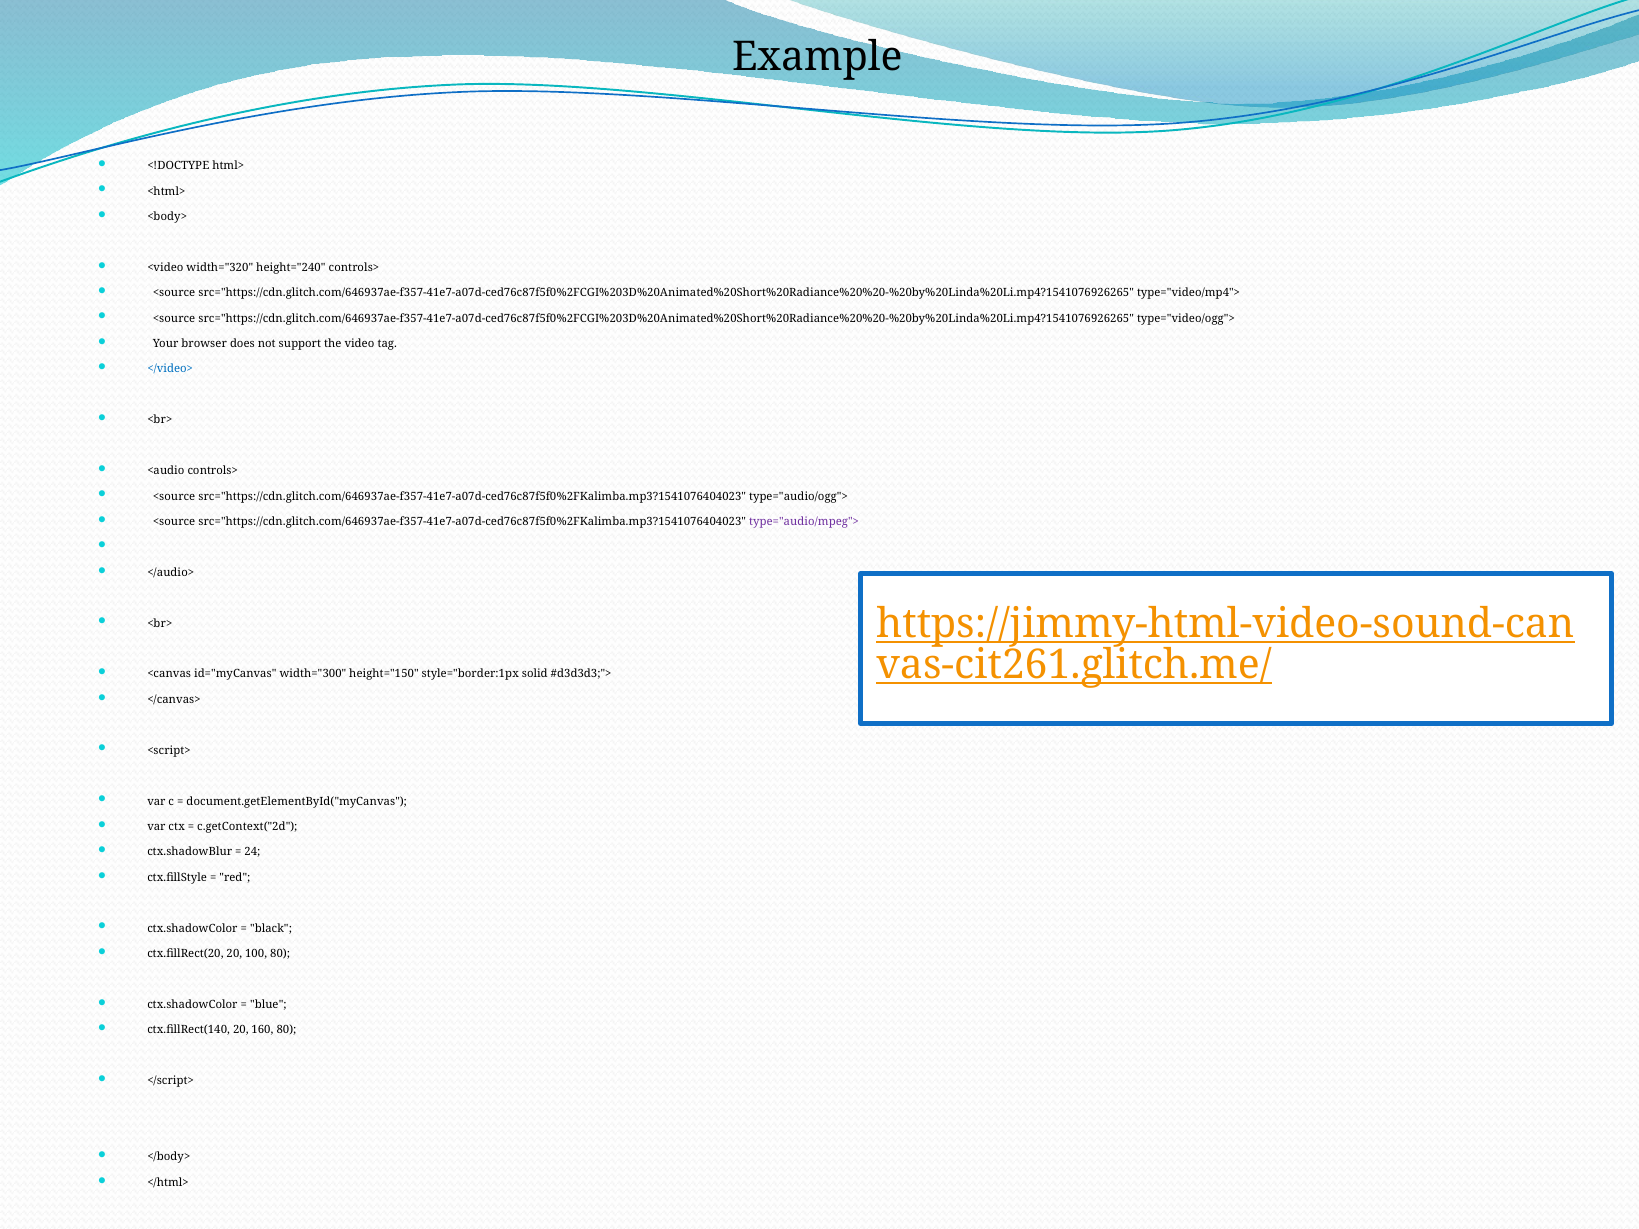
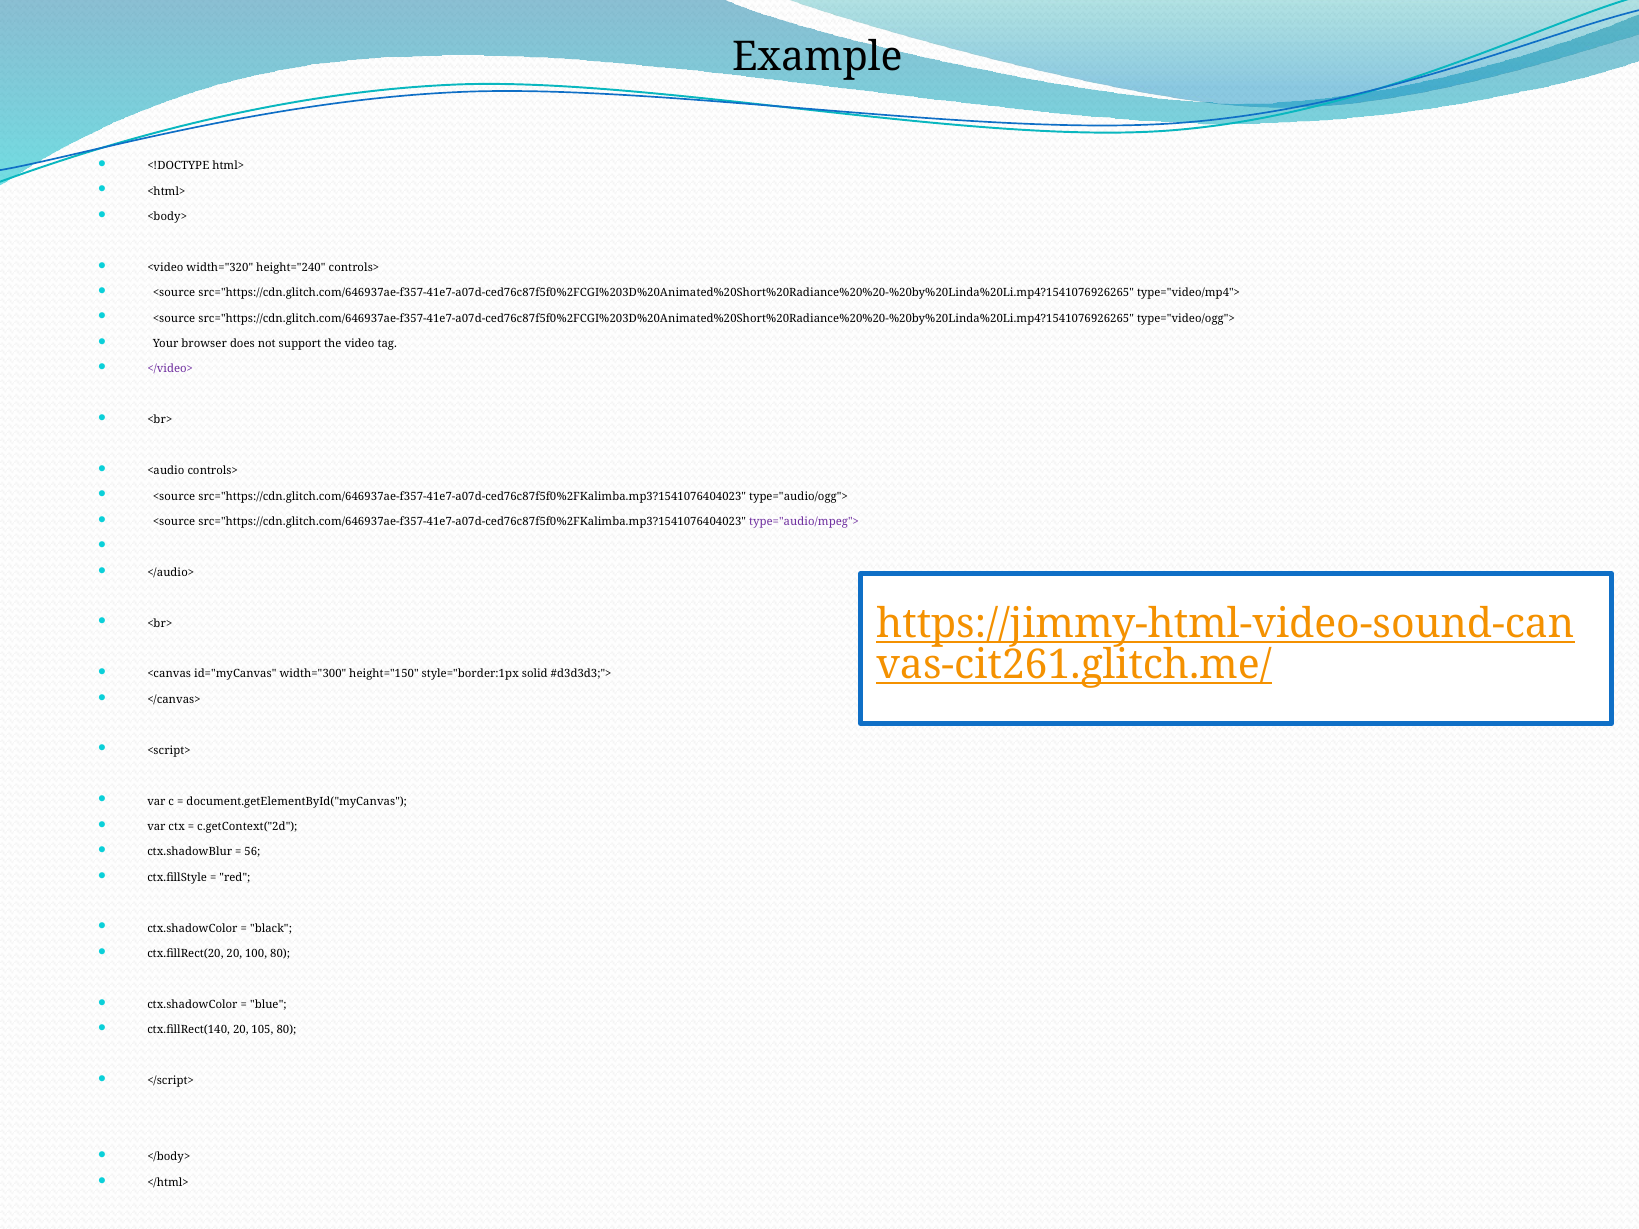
</video> colour: blue -> purple (170, 369)
24: 24 -> 56 (252, 852)
160: 160 -> 105 (262, 1030)
